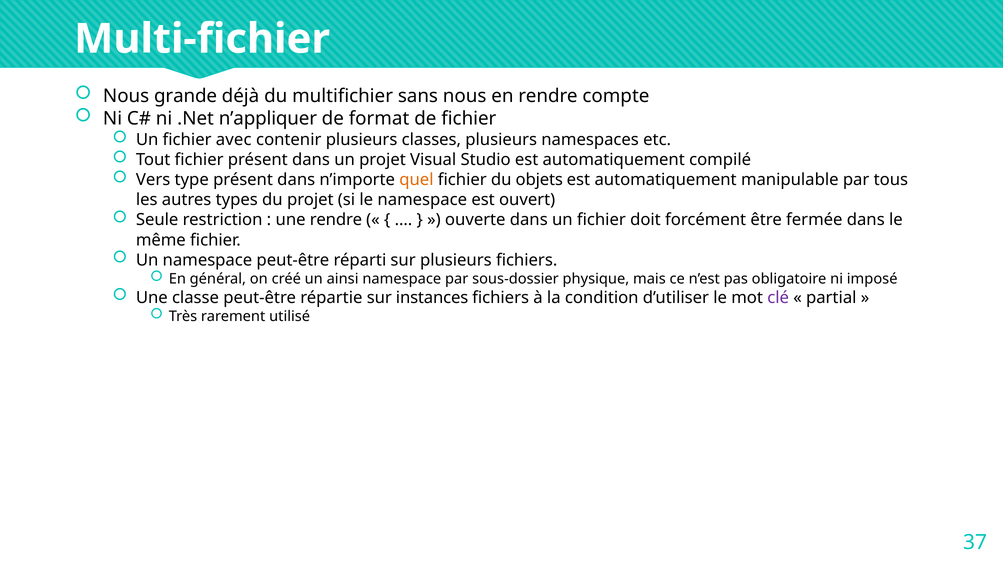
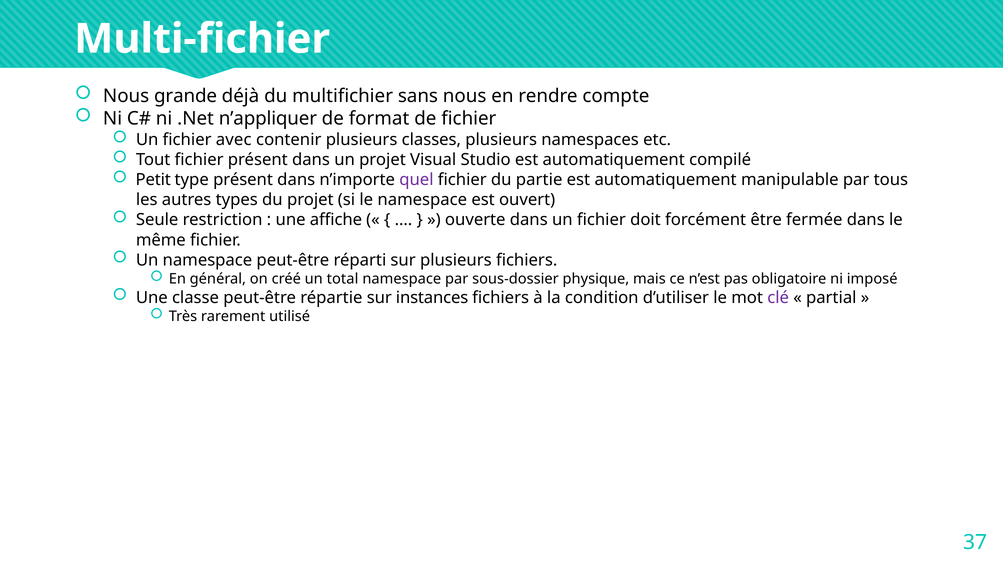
Vers: Vers -> Petit (153, 180)
quel colour: orange -> purple (416, 180)
objets: objets -> partie (539, 180)
une rendre: rendre -> affiche (336, 220)
ainsi: ainsi -> total (343, 279)
